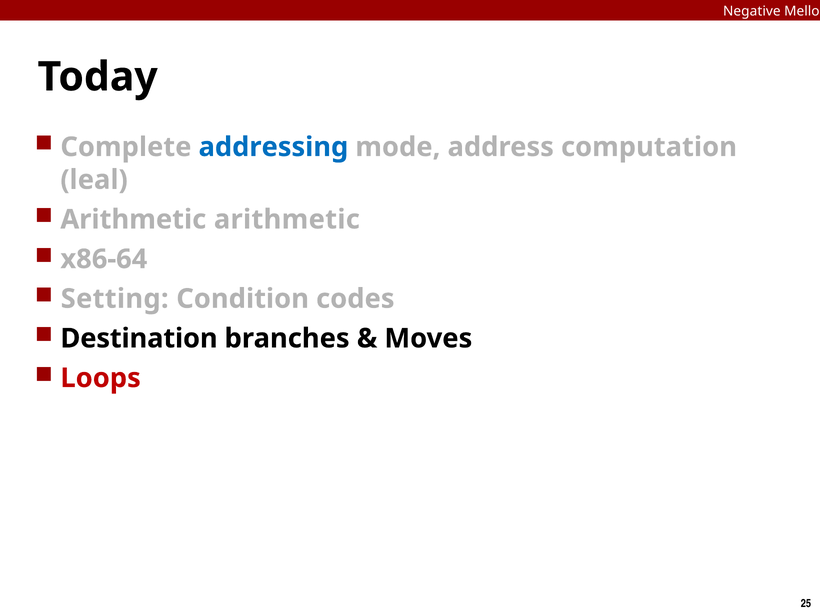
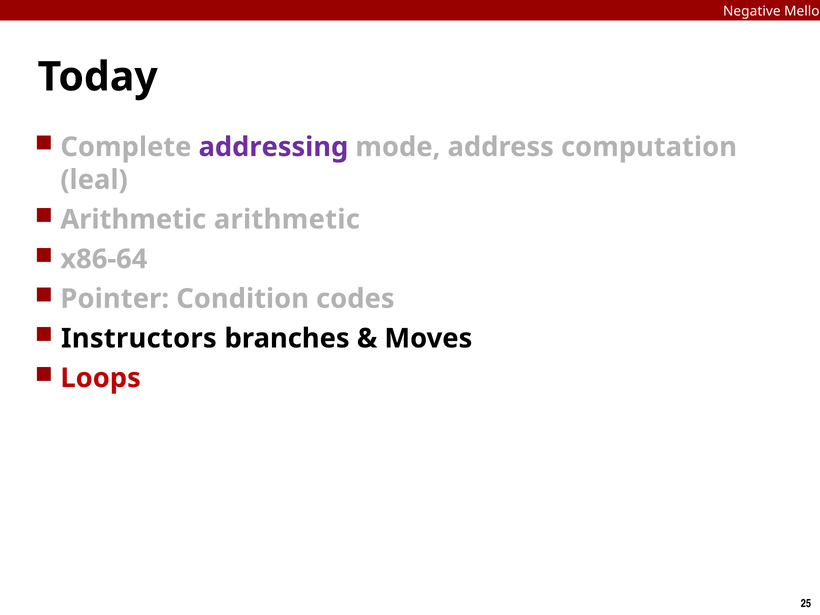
addressing colour: blue -> purple (273, 147)
Setting: Setting -> Pointer (115, 299)
Destination: Destination -> Instructors (139, 338)
